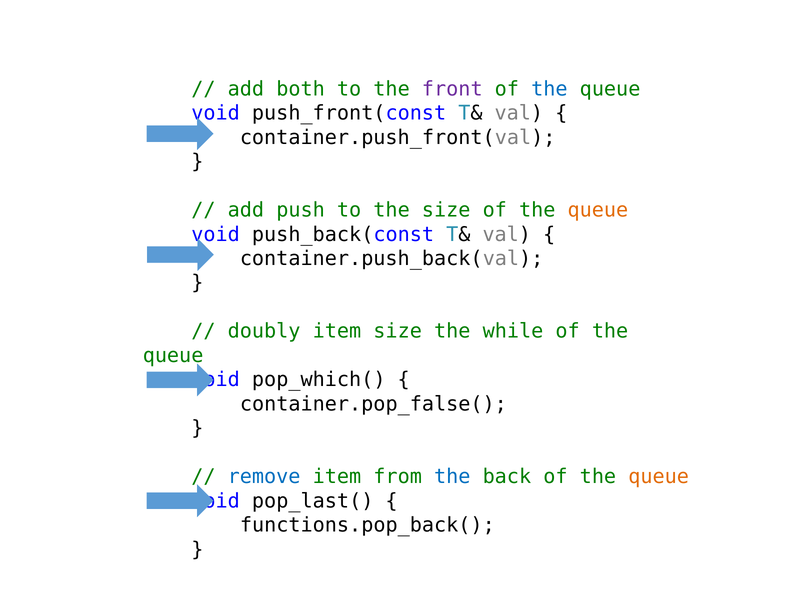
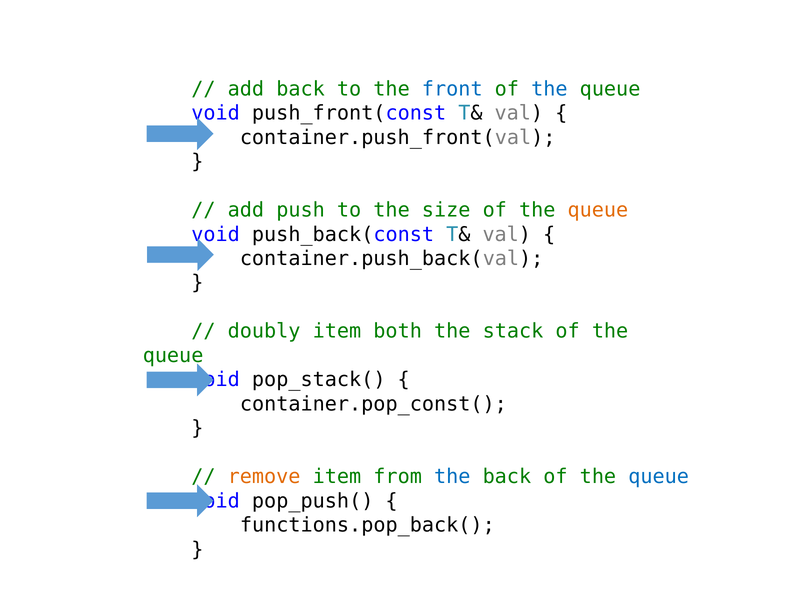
add both: both -> back (301, 89)
front colour: purple -> blue (452, 89)
item size: size -> both (398, 331)
while: while -> stack (513, 331)
pop_which(: pop_which( -> pop_stack( (319, 379)
container.pop_false(: container.pop_false( -> container.pop_const( (373, 404)
remove colour: blue -> orange (264, 476)
queue colour: orange -> blue (659, 476)
pop_last(: pop_last( -> pop_push( (313, 500)
